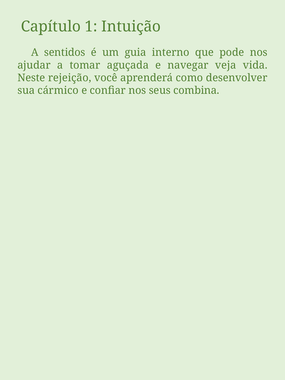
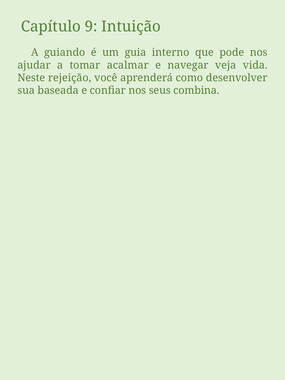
1: 1 -> 9 (91, 27)
sentidos: sentidos -> guiando (65, 52)
aguçada: aguçada -> acalmar (128, 65)
cármico: cármico -> baseada (58, 90)
